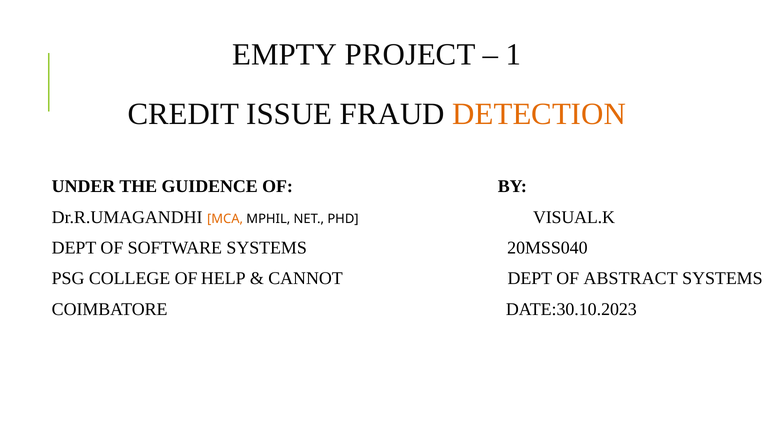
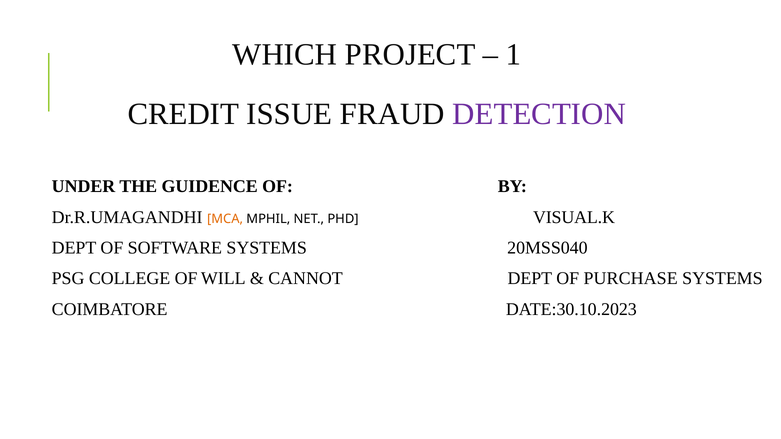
EMPTY: EMPTY -> WHICH (285, 55)
DETECTION colour: orange -> purple (539, 114)
HELP: HELP -> WILL (223, 279)
ABSTRACT: ABSTRACT -> PURCHASE (631, 279)
